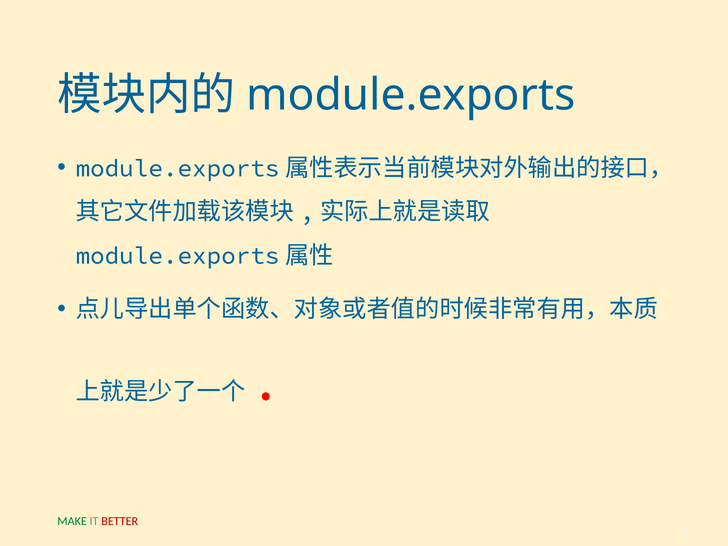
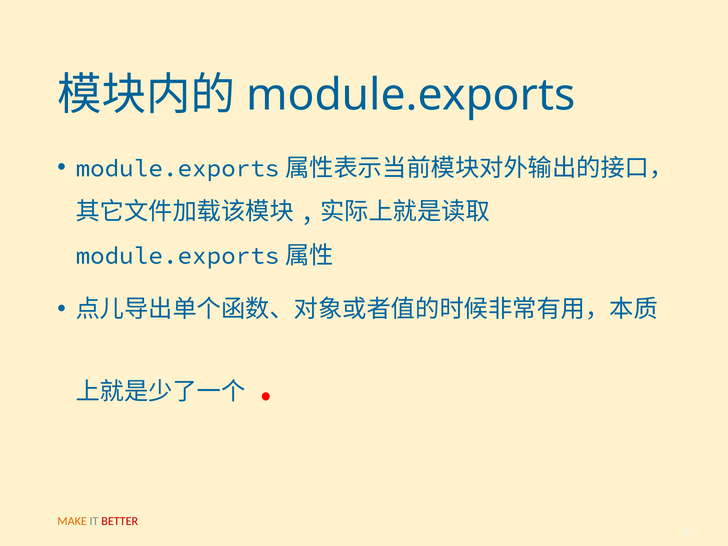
MAKE colour: green -> orange (72, 521)
